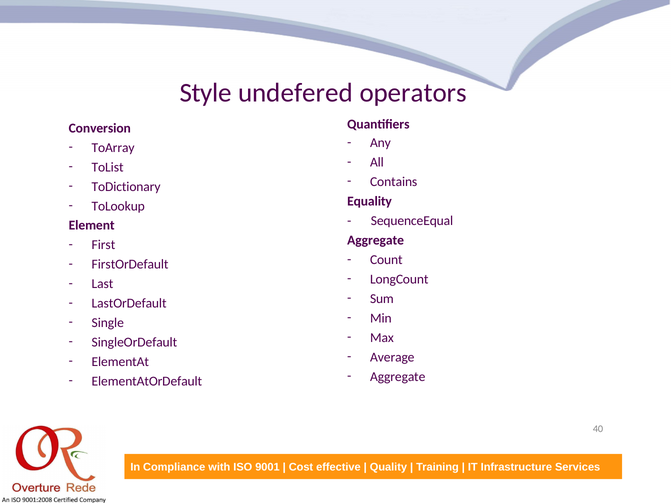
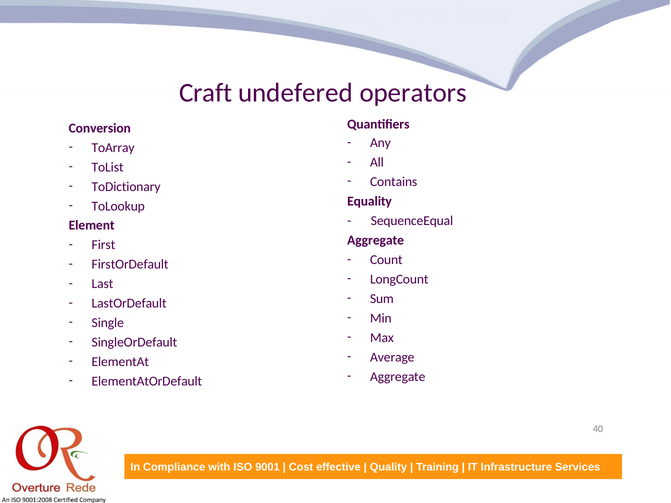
Style: Style -> Craft (206, 93)
